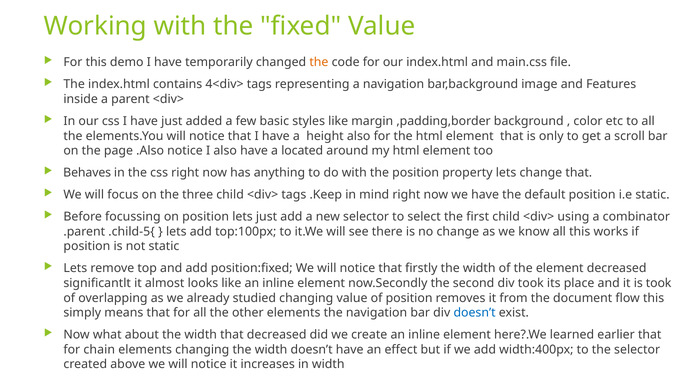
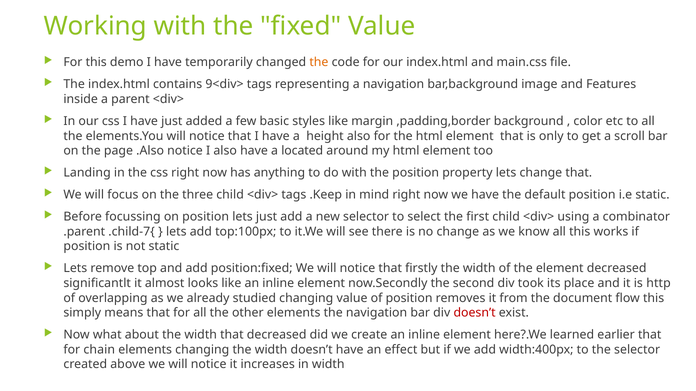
4<div>: 4<div> -> 9<div> (225, 85)
Behaves: Behaves -> Landing (87, 173)
.child-5{: .child-5{ -> .child-7{ (132, 232)
is took: took -> http (659, 284)
doesn’t colour: blue -> red (475, 313)
